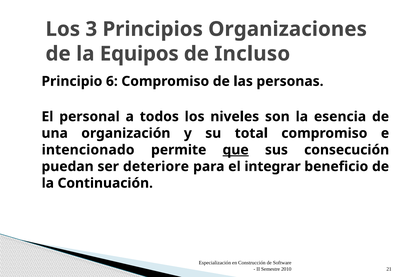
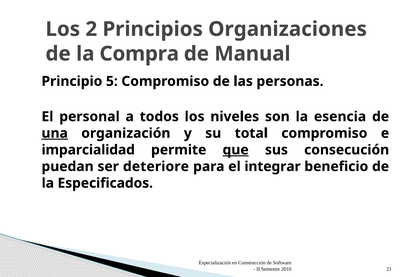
3: 3 -> 2 (91, 29)
Equipos: Equipos -> Compra (139, 54)
Incluso: Incluso -> Manual (252, 54)
6: 6 -> 5 (112, 81)
una underline: none -> present (55, 134)
intencionado: intencionado -> imparcialidad (88, 150)
Continuación: Continuación -> Especificados (105, 184)
